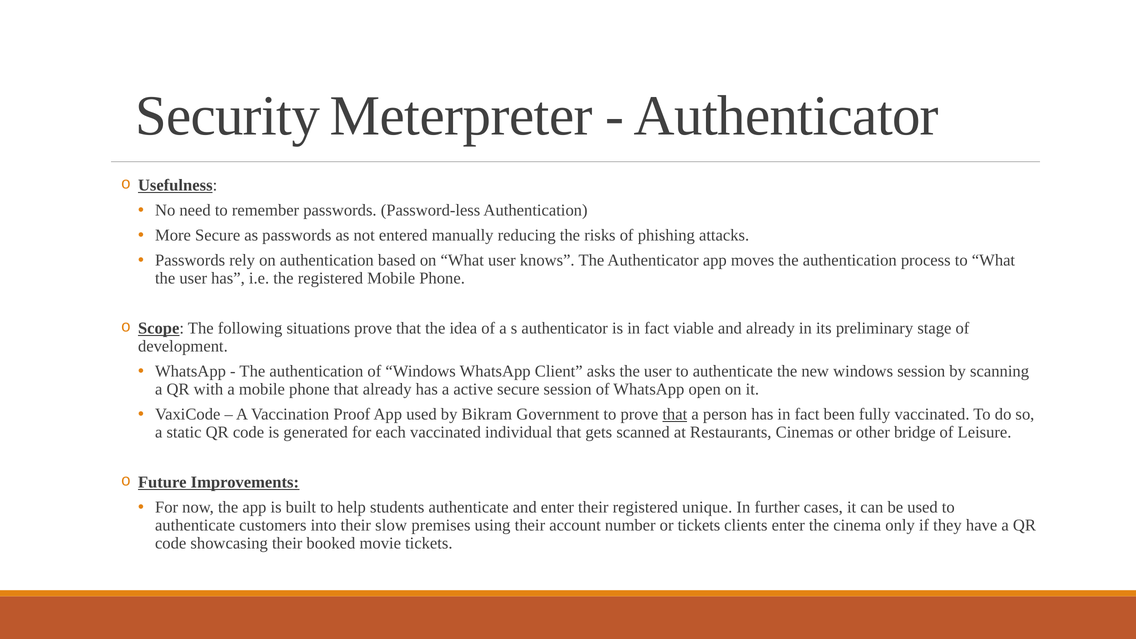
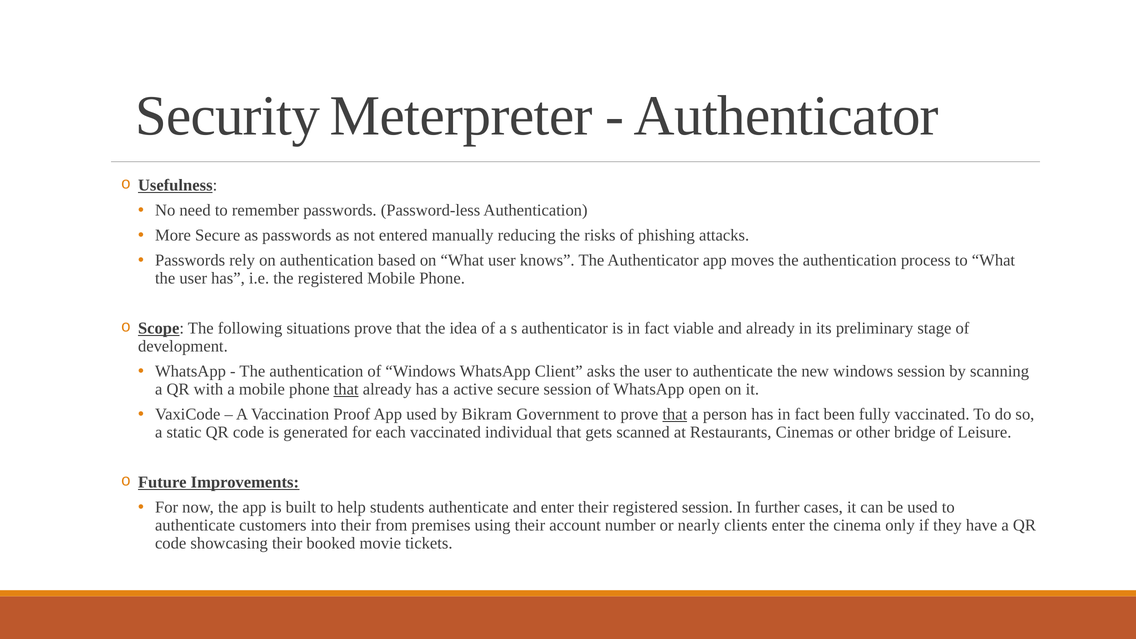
that underline: none -> present (346, 389)
registered unique: unique -> session (707, 507)
slow: slow -> from (391, 525)
or tickets: tickets -> nearly (699, 525)
